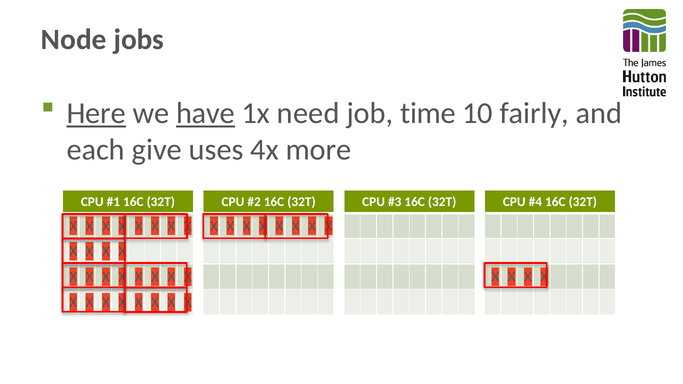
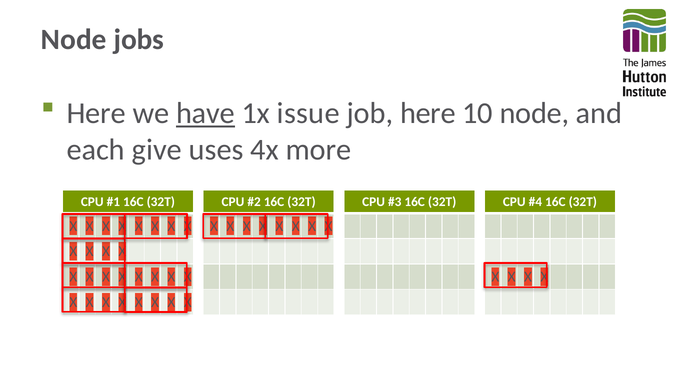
Here underline: present -> none (96, 113)
need: need -> issue (308, 113)
job time: time -> here (428, 113)
10 fairly: fairly -> node (534, 113)
